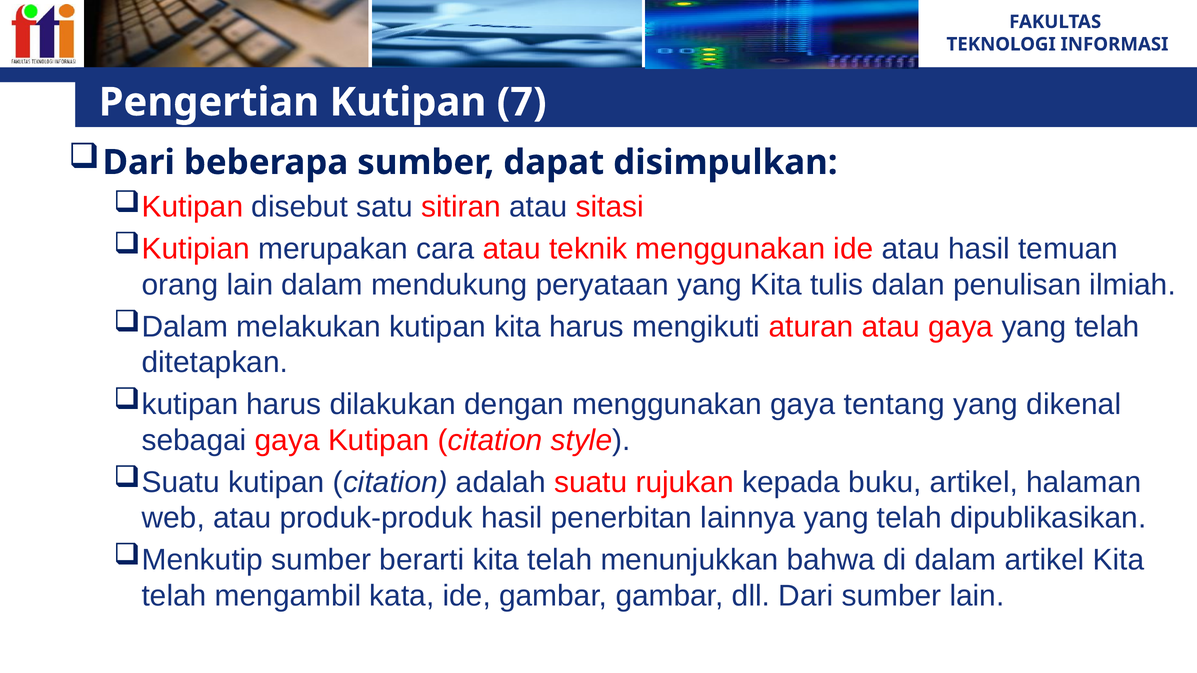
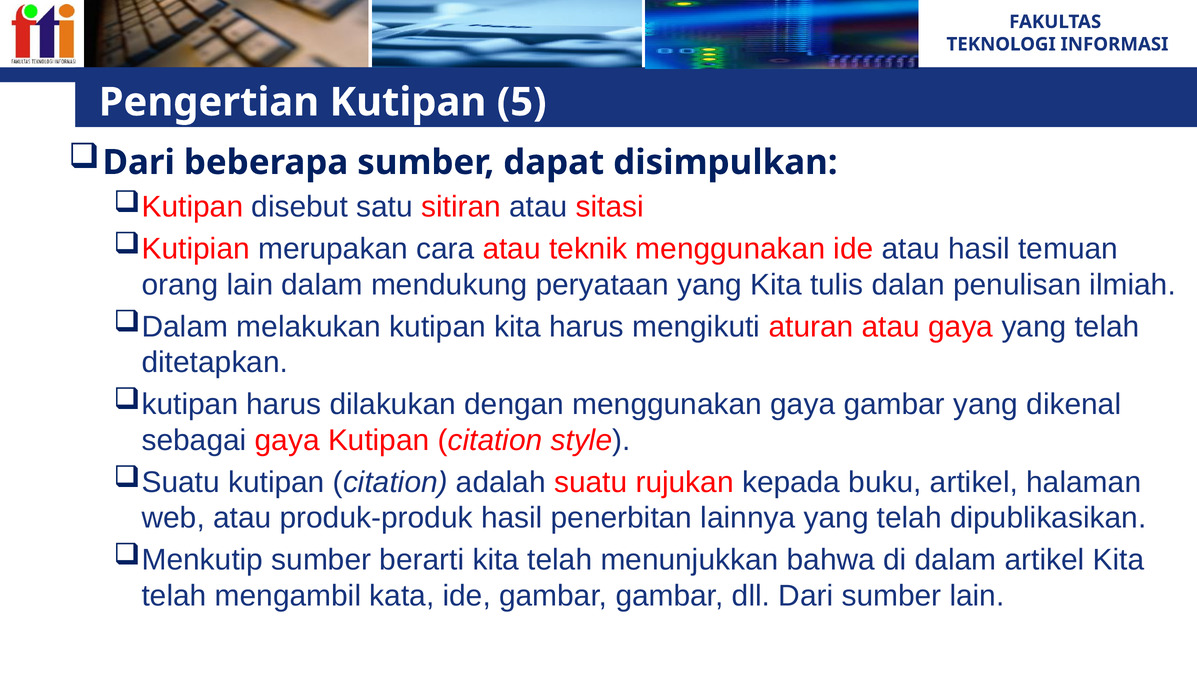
7: 7 -> 5 (522, 102)
gaya tentang: tentang -> gambar (894, 405)
